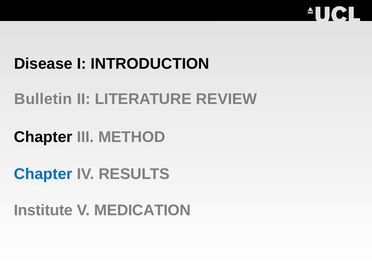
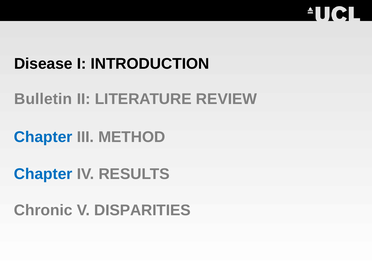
Chapter colour: black -> blue (43, 137)
Institute: Institute -> Chronic (43, 210)
MEDICATION: MEDICATION -> DISPARITIES (142, 210)
